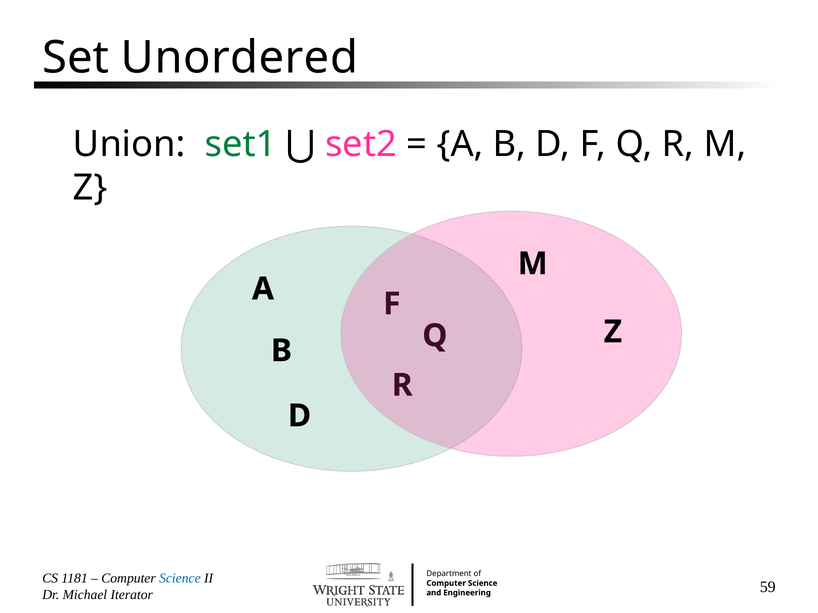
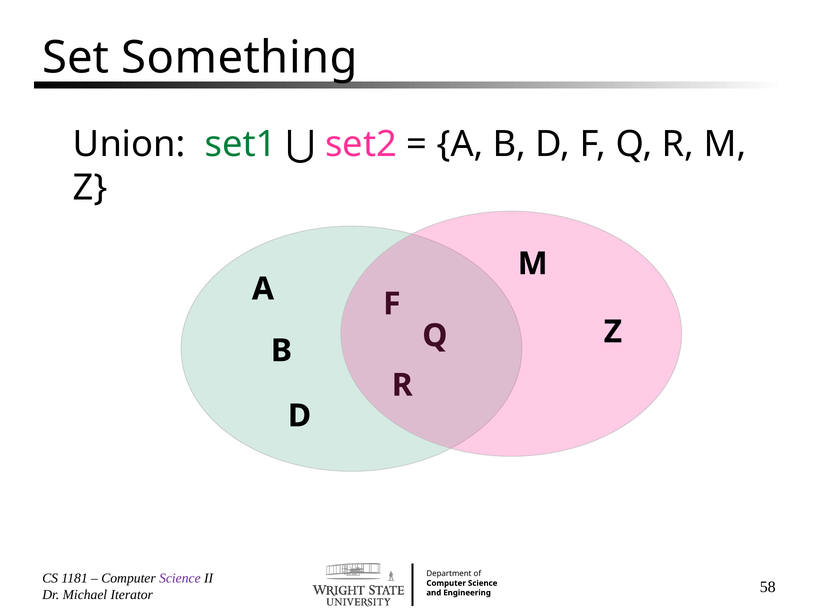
Unordered: Unordered -> Something (239, 58)
Science colour: blue -> purple (180, 579)
59: 59 -> 58 (768, 587)
